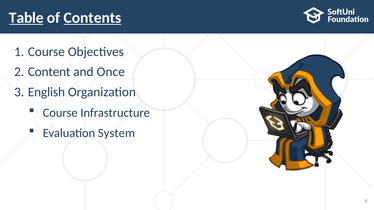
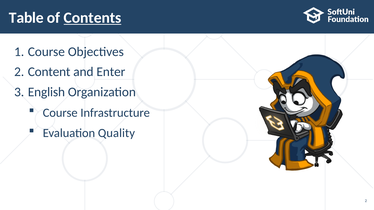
Table underline: present -> none (26, 18)
Once: Once -> Enter (111, 72)
System: System -> Quality (116, 133)
